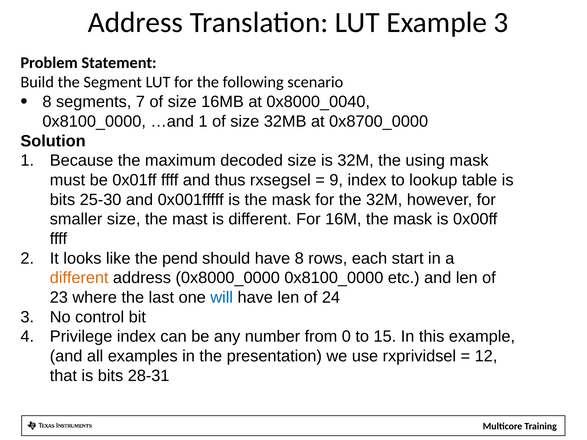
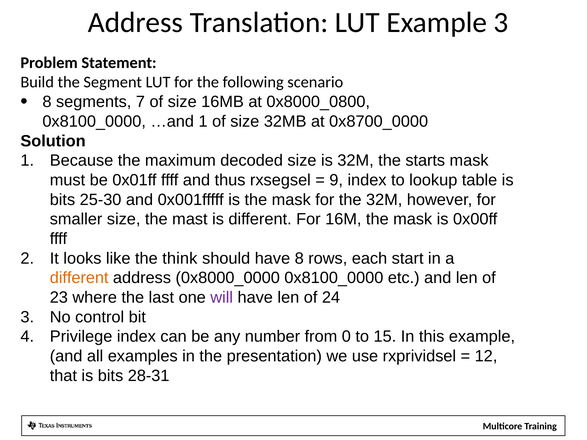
0x8000_0040: 0x8000_0040 -> 0x8000_0800 (318, 102)
using: using -> starts (425, 161)
pend: pend -> think (180, 258)
will colour: blue -> purple (222, 298)
